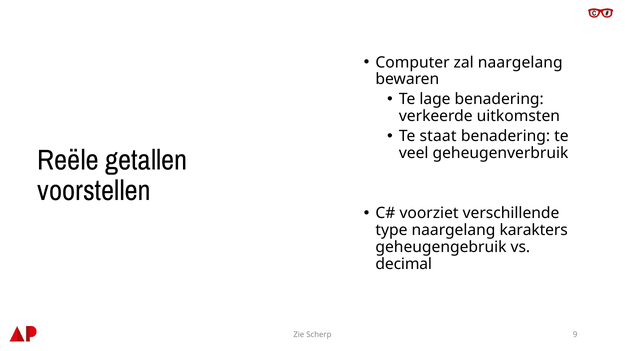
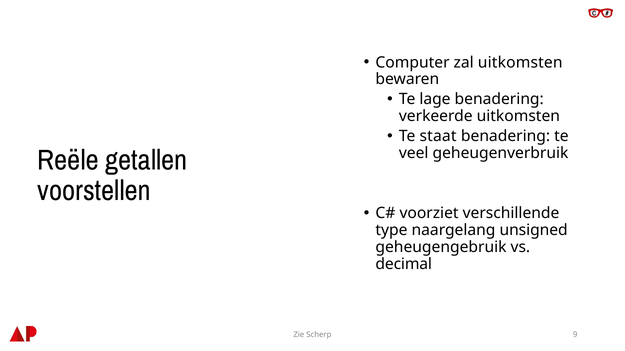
zal naargelang: naargelang -> uitkomsten (520, 62)
karakters: karakters -> unsigned (534, 231)
